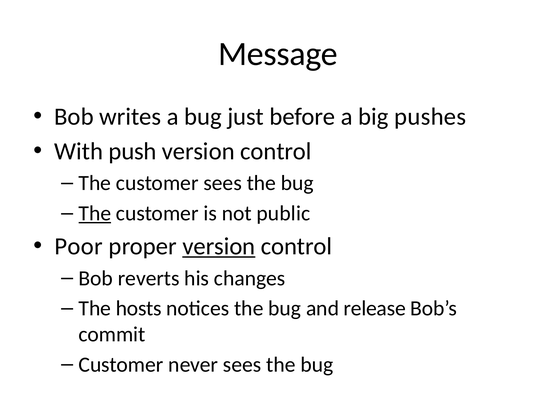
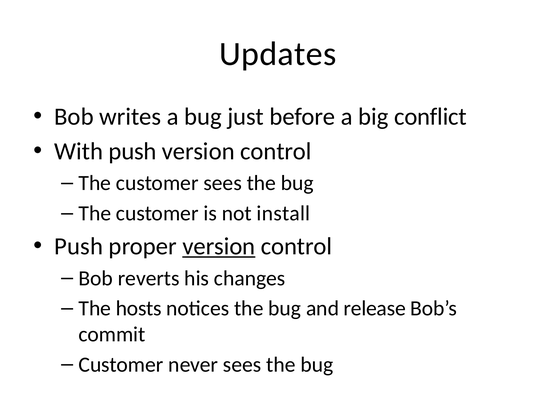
Message: Message -> Updates (278, 54)
pushes: pushes -> conflict (430, 117)
The underline: present -> none (95, 213)
public: public -> install (283, 213)
Poor: Poor -> Push (79, 246)
